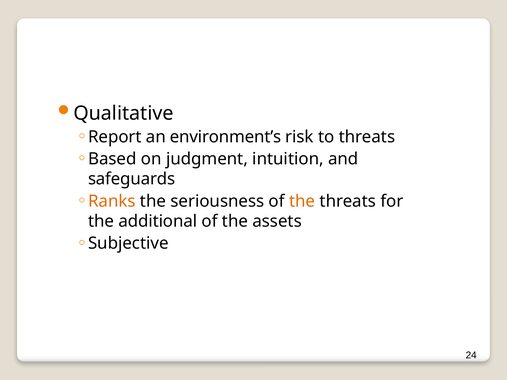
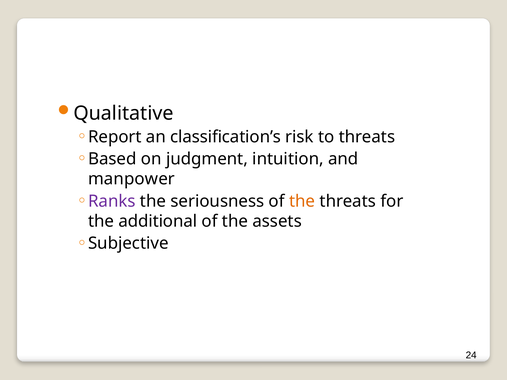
environment’s: environment’s -> classification’s (226, 137)
safeguards: safeguards -> manpower (132, 179)
Ranks colour: orange -> purple (112, 201)
